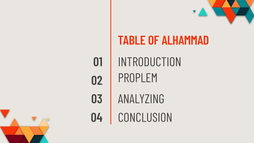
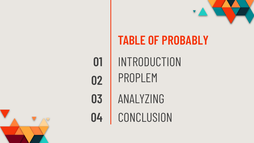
ALHAMMAD: ALHAMMAD -> PROBABLY (185, 40)
